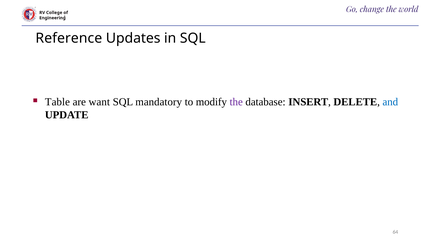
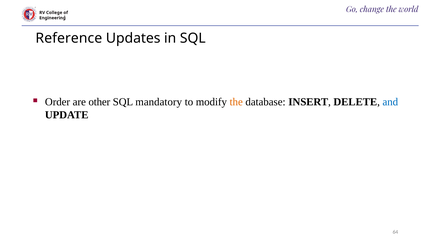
Table: Table -> Order (58, 102)
want: want -> other (99, 102)
the colour: purple -> orange (236, 102)
